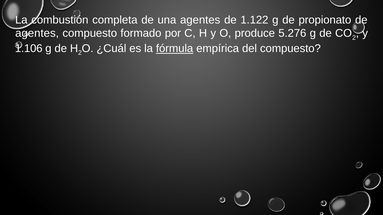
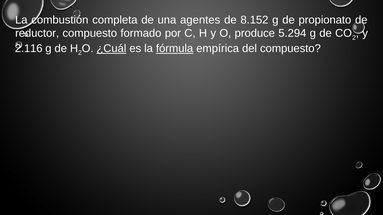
1.122: 1.122 -> 8.152 (254, 20)
agentes: agentes -> reductor (37, 33)
5.276: 5.276 -> 5.294 (292, 33)
1.106: 1.106 -> 2.116 (29, 49)
¿Cuál underline: none -> present (111, 49)
